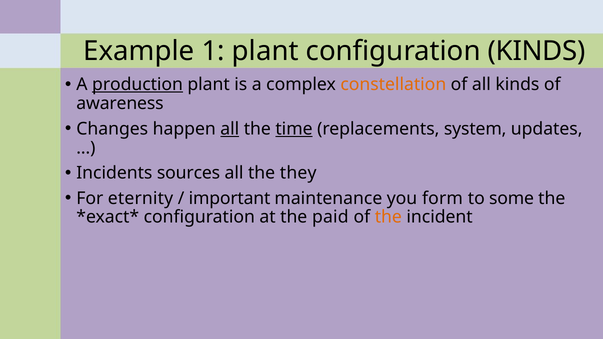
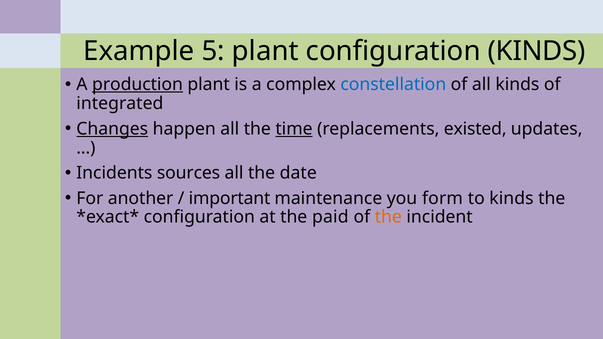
1: 1 -> 5 (213, 51)
constellation colour: orange -> blue (393, 85)
awareness: awareness -> integrated (120, 104)
Changes underline: none -> present (112, 129)
all underline: present -> none (230, 129)
system: system -> existed (475, 129)
they: they -> date (298, 173)
eternity: eternity -> another (141, 198)
to some: some -> kinds (511, 198)
